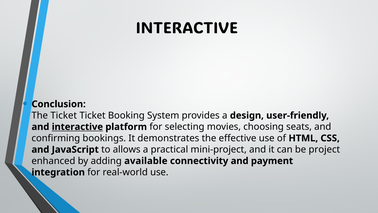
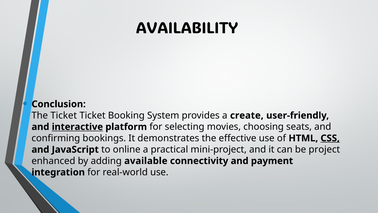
INTERACTIVE: INTERACTIVE -> AVAILABILITY (187, 28)
design: design -> create (247, 115)
CSS underline: none -> present (330, 138)
allows: allows -> online (127, 149)
